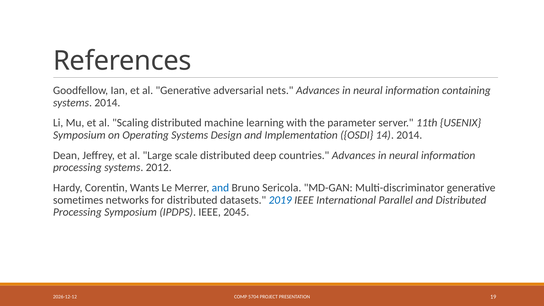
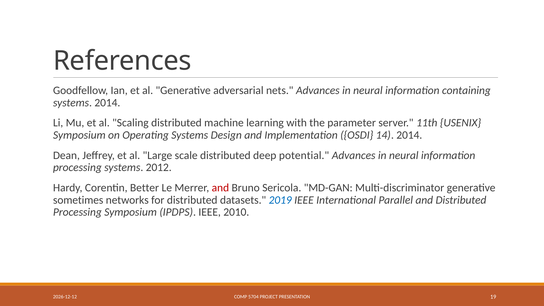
countries: countries -> potential (304, 155)
Wants: Wants -> Better (145, 188)
and colour: blue -> red (220, 188)
2045: 2045 -> 2010 (236, 212)
